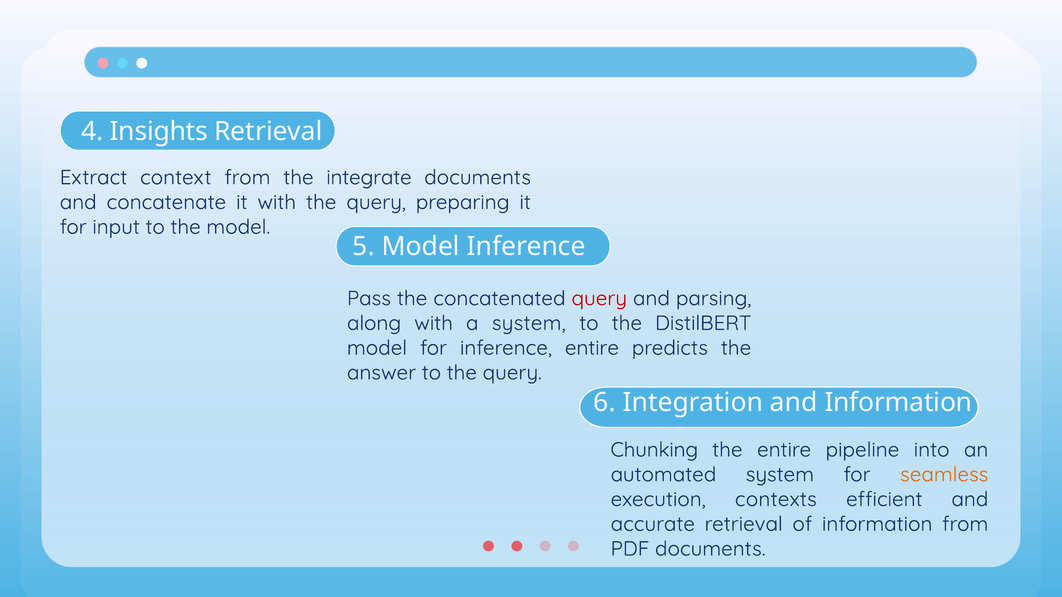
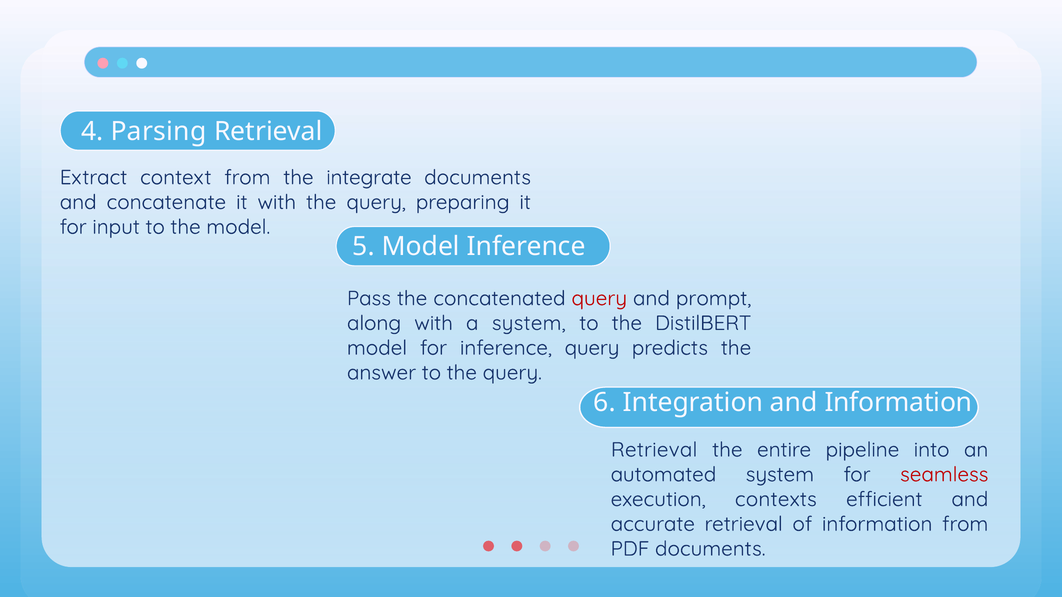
Insights: Insights -> Parsing (159, 131)
parsing: parsing -> prompt (714, 299)
inference entire: entire -> query (592, 348)
Chunking: Chunking -> Retrieval (654, 450)
seamless colour: orange -> red (944, 475)
